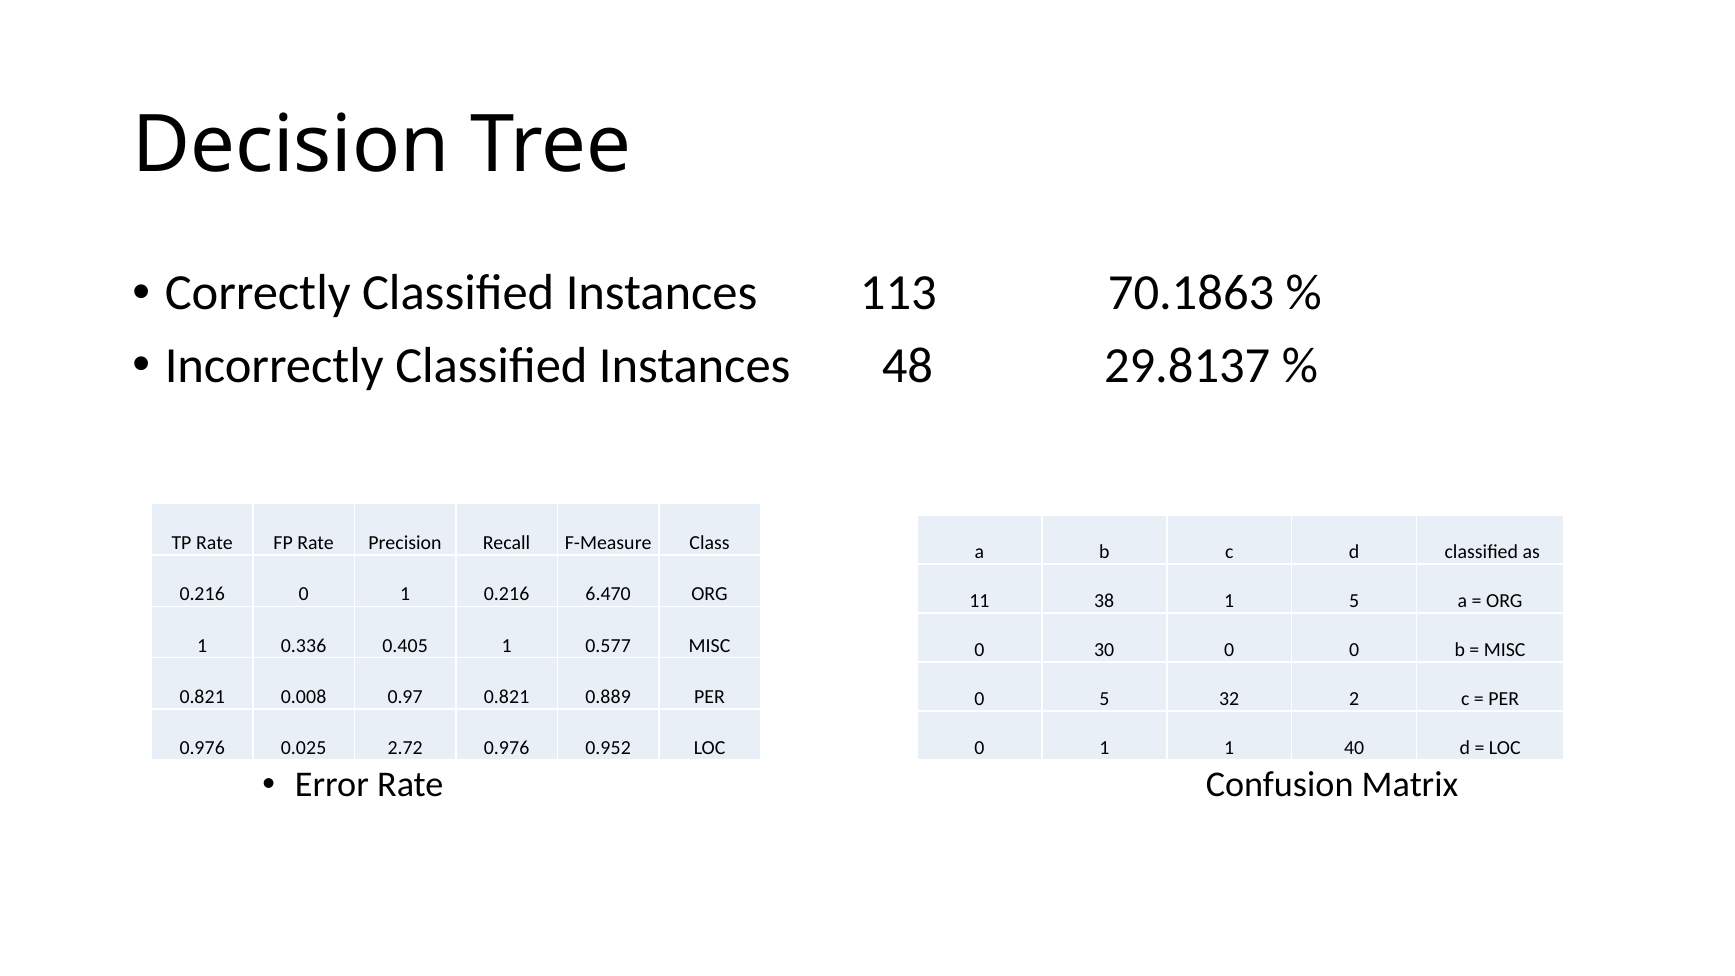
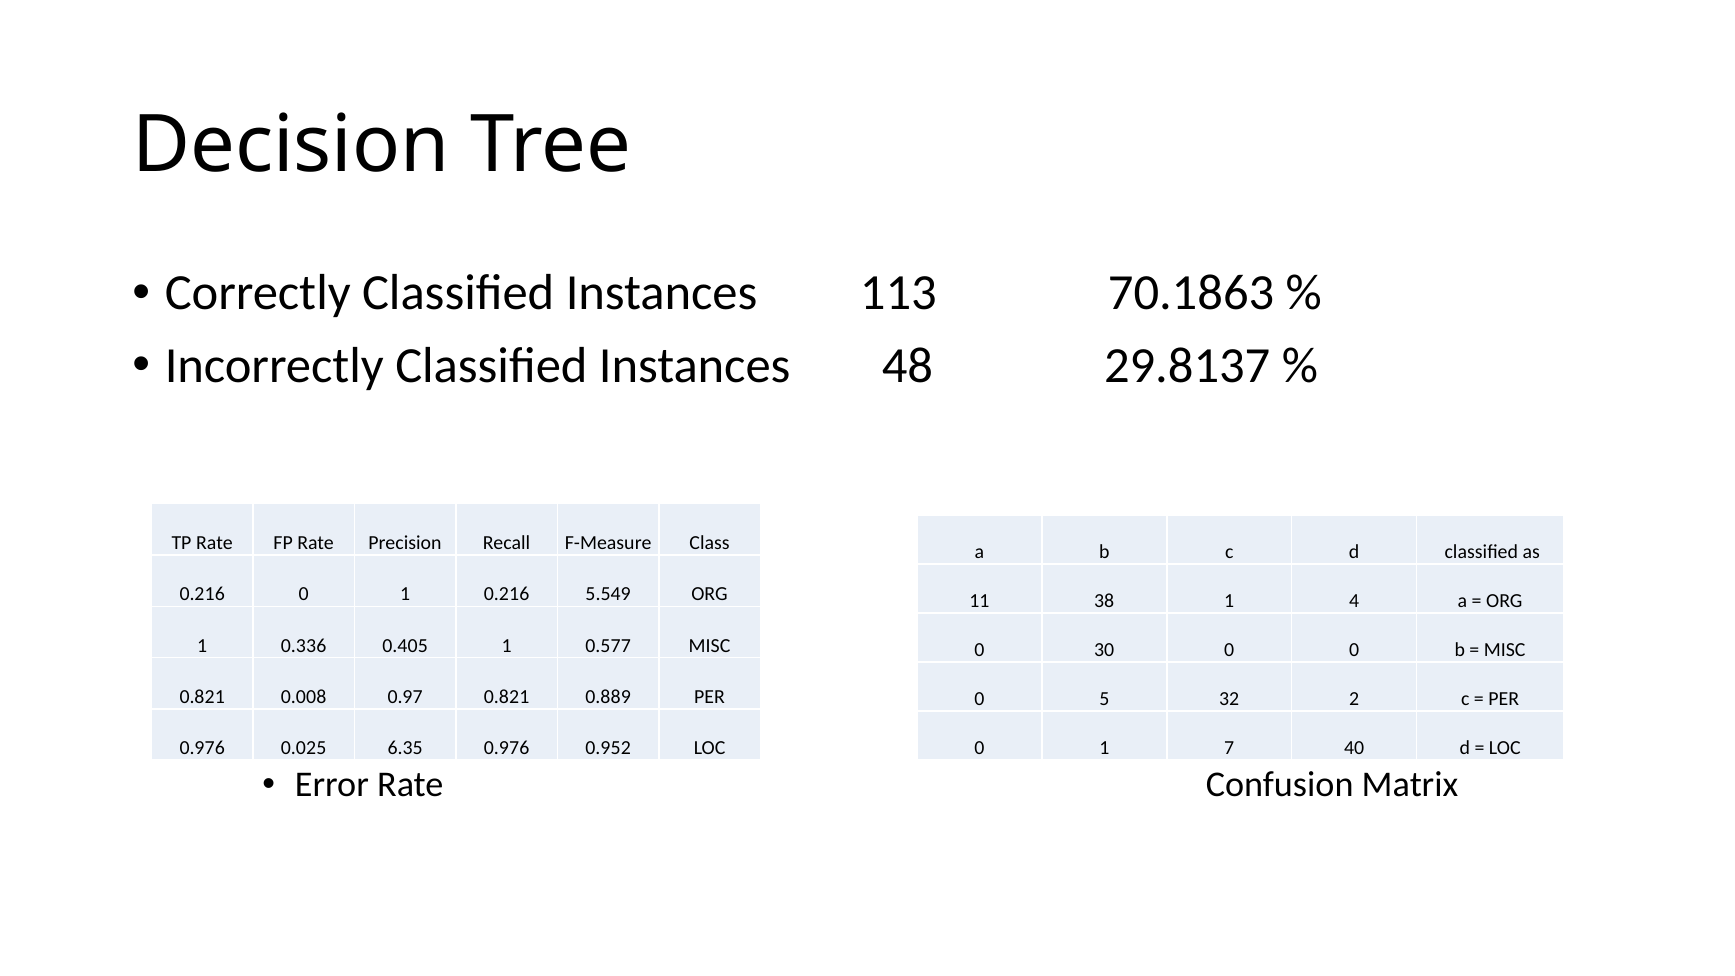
6.470: 6.470 -> 5.549 (608, 594)
1 5: 5 -> 4 (1354, 601)
2.72: 2.72 -> 6.35 (405, 748)
1 1: 1 -> 7 (1229, 748)
